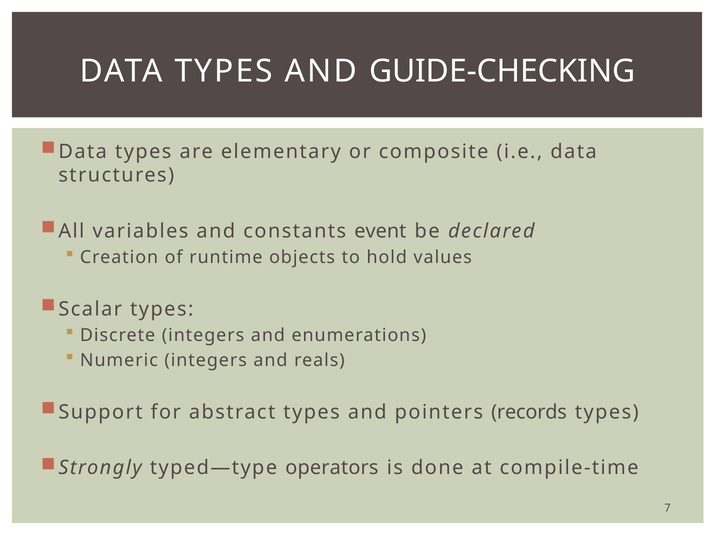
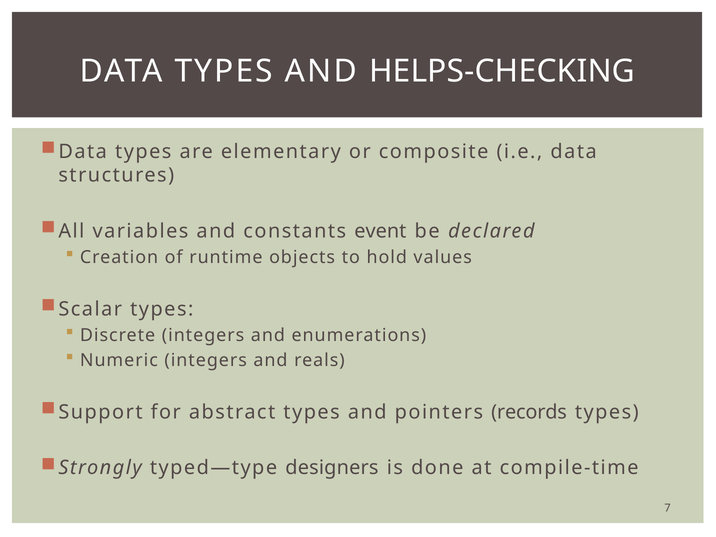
GUIDE-CHECKING: GUIDE-CHECKING -> HELPS-CHECKING (502, 71)
operators: operators -> designers (332, 468)
